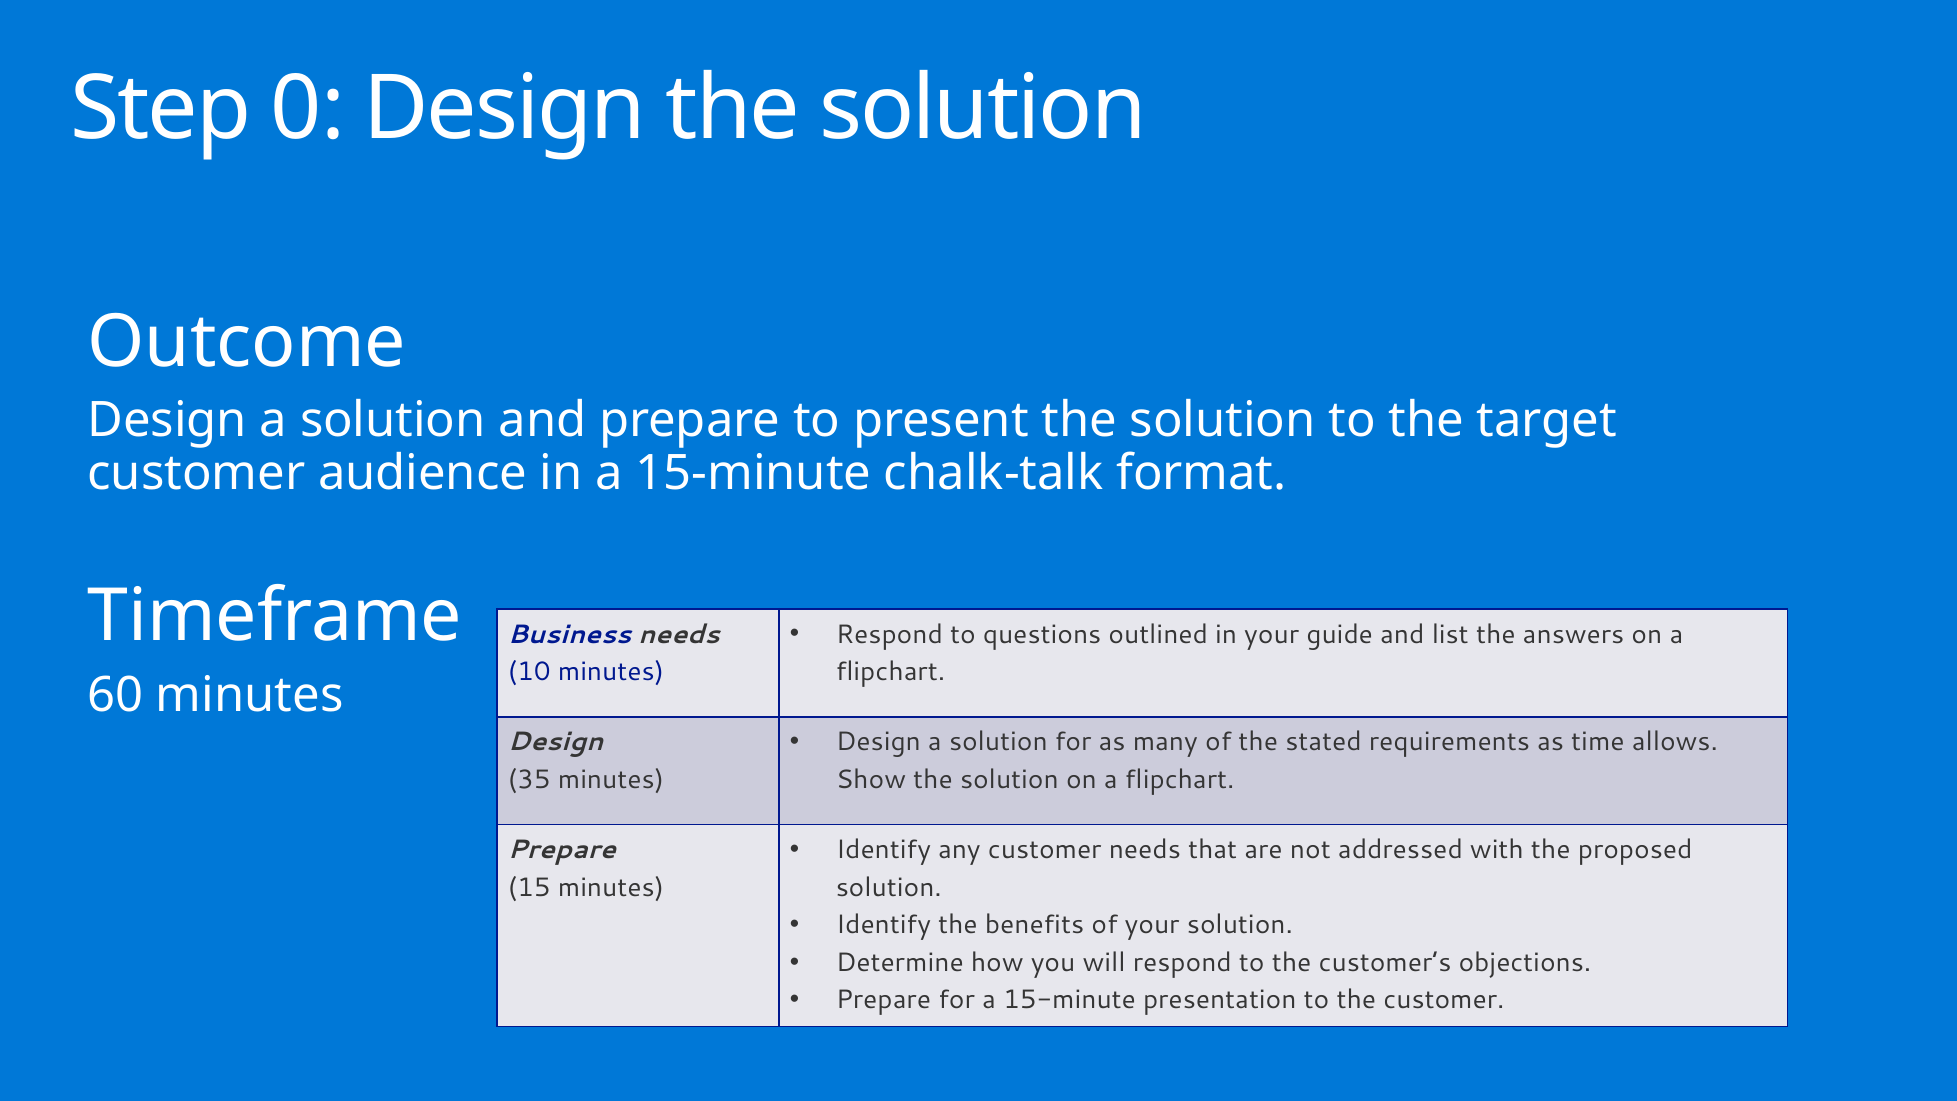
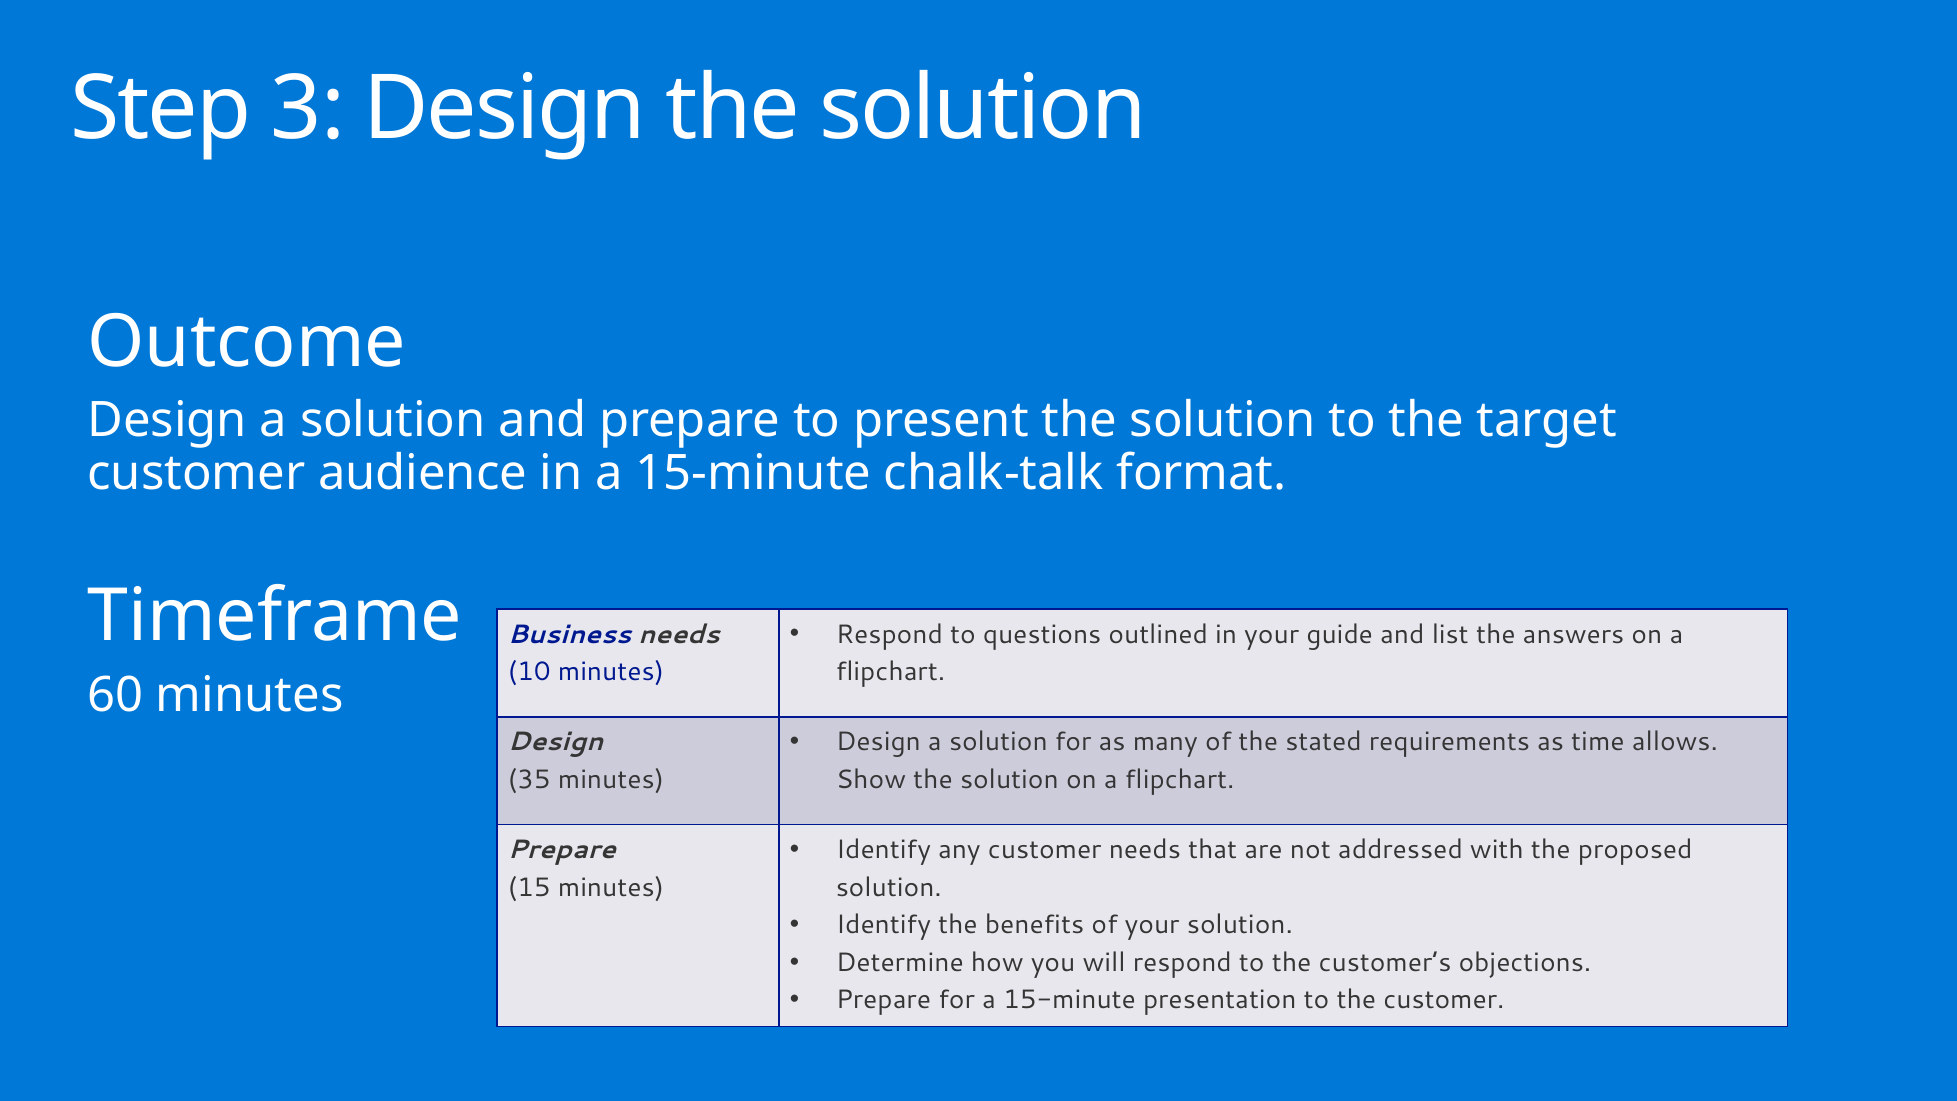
0: 0 -> 3 (308, 109)
